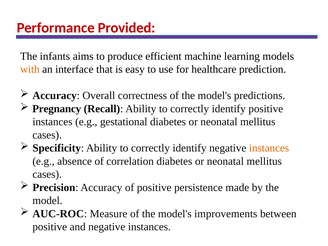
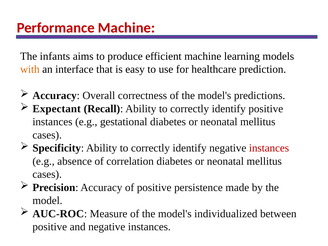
Performance Provided: Provided -> Machine (127, 28)
Pregnancy: Pregnancy -> Expectant (57, 109)
instances colour: orange -> red (269, 148)
improvements: improvements -> individualized (226, 214)
